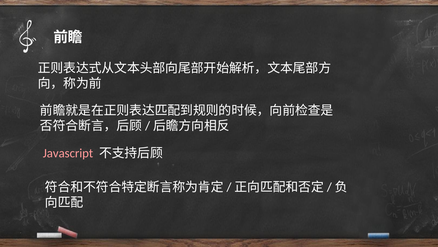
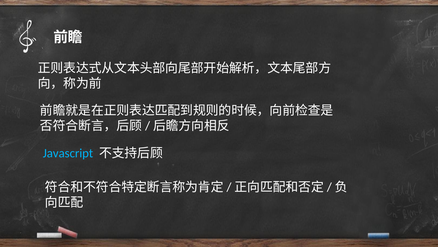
Javascript colour: pink -> light blue (68, 153)
